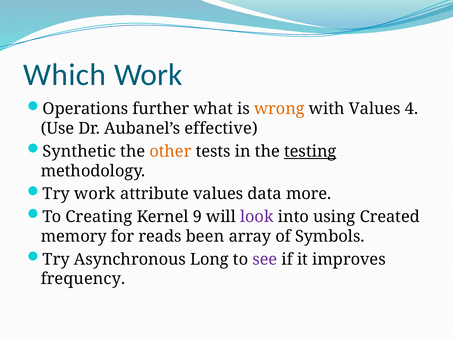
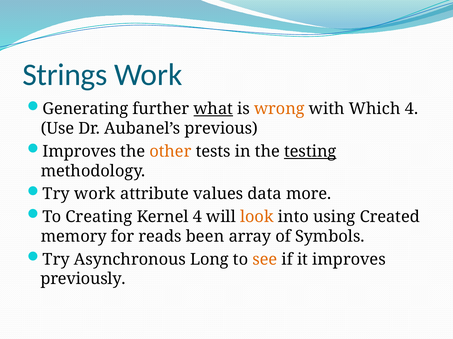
Which: Which -> Strings (65, 75)
Operations: Operations -> Generating (86, 109)
what underline: none -> present (213, 109)
with Values: Values -> Which (375, 109)
effective: effective -> previous (221, 129)
Synthetic: Synthetic -> Improves (79, 152)
Kernel 9: 9 -> 4 (197, 217)
look colour: purple -> orange (257, 217)
see colour: purple -> orange (265, 260)
frequency: frequency -> previously (83, 280)
